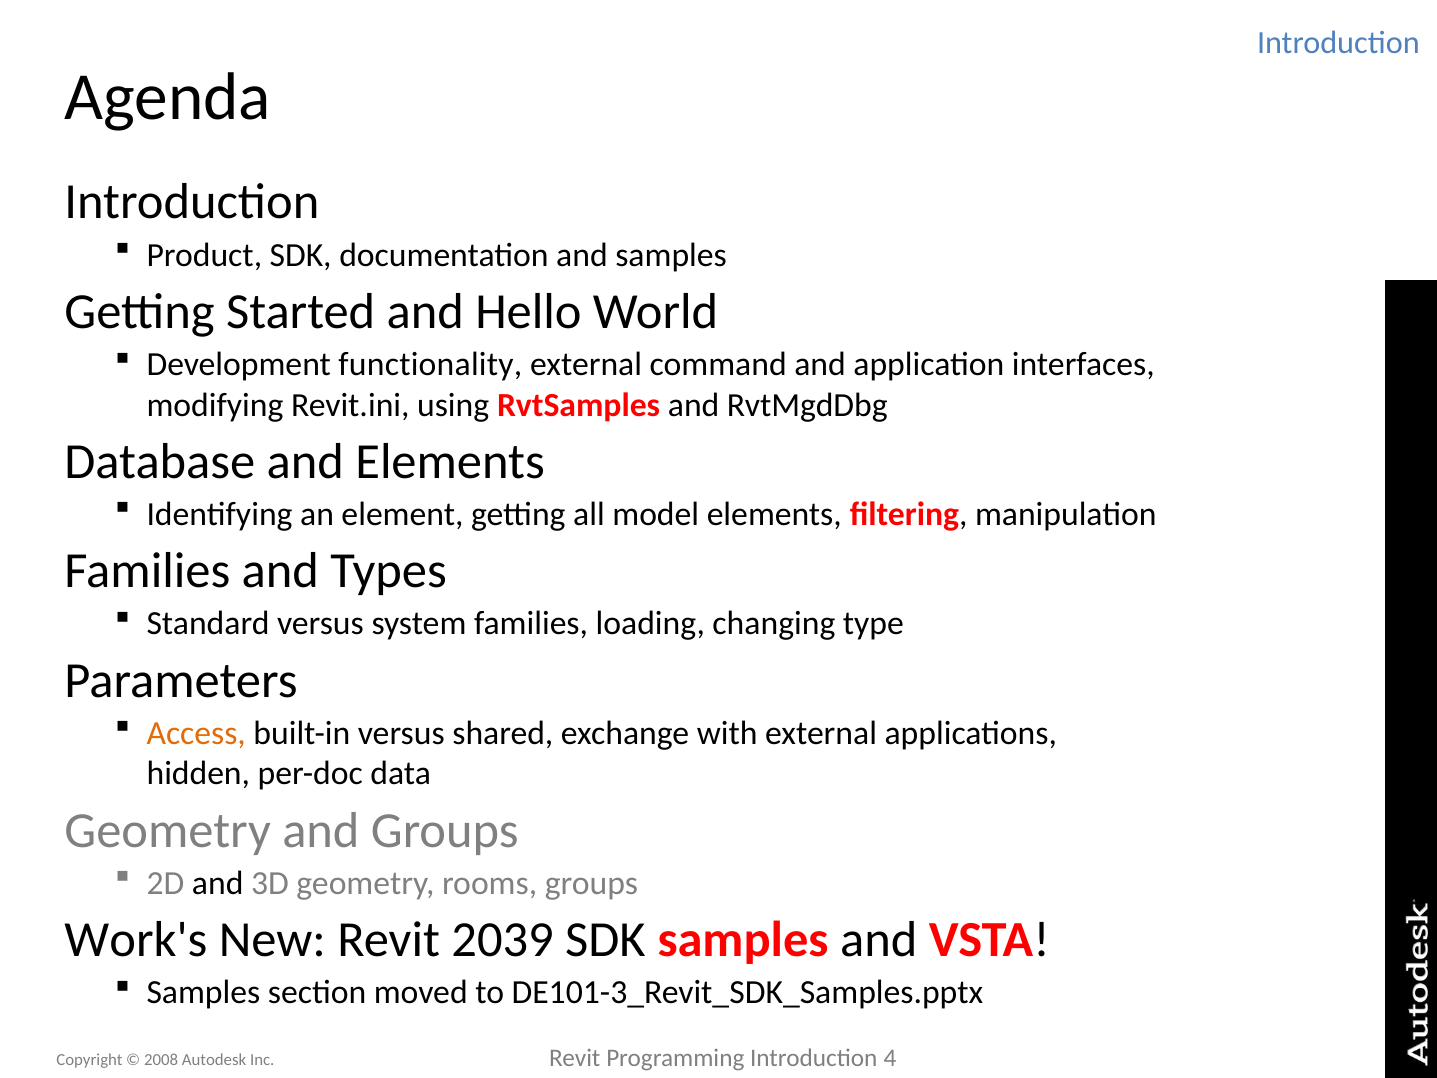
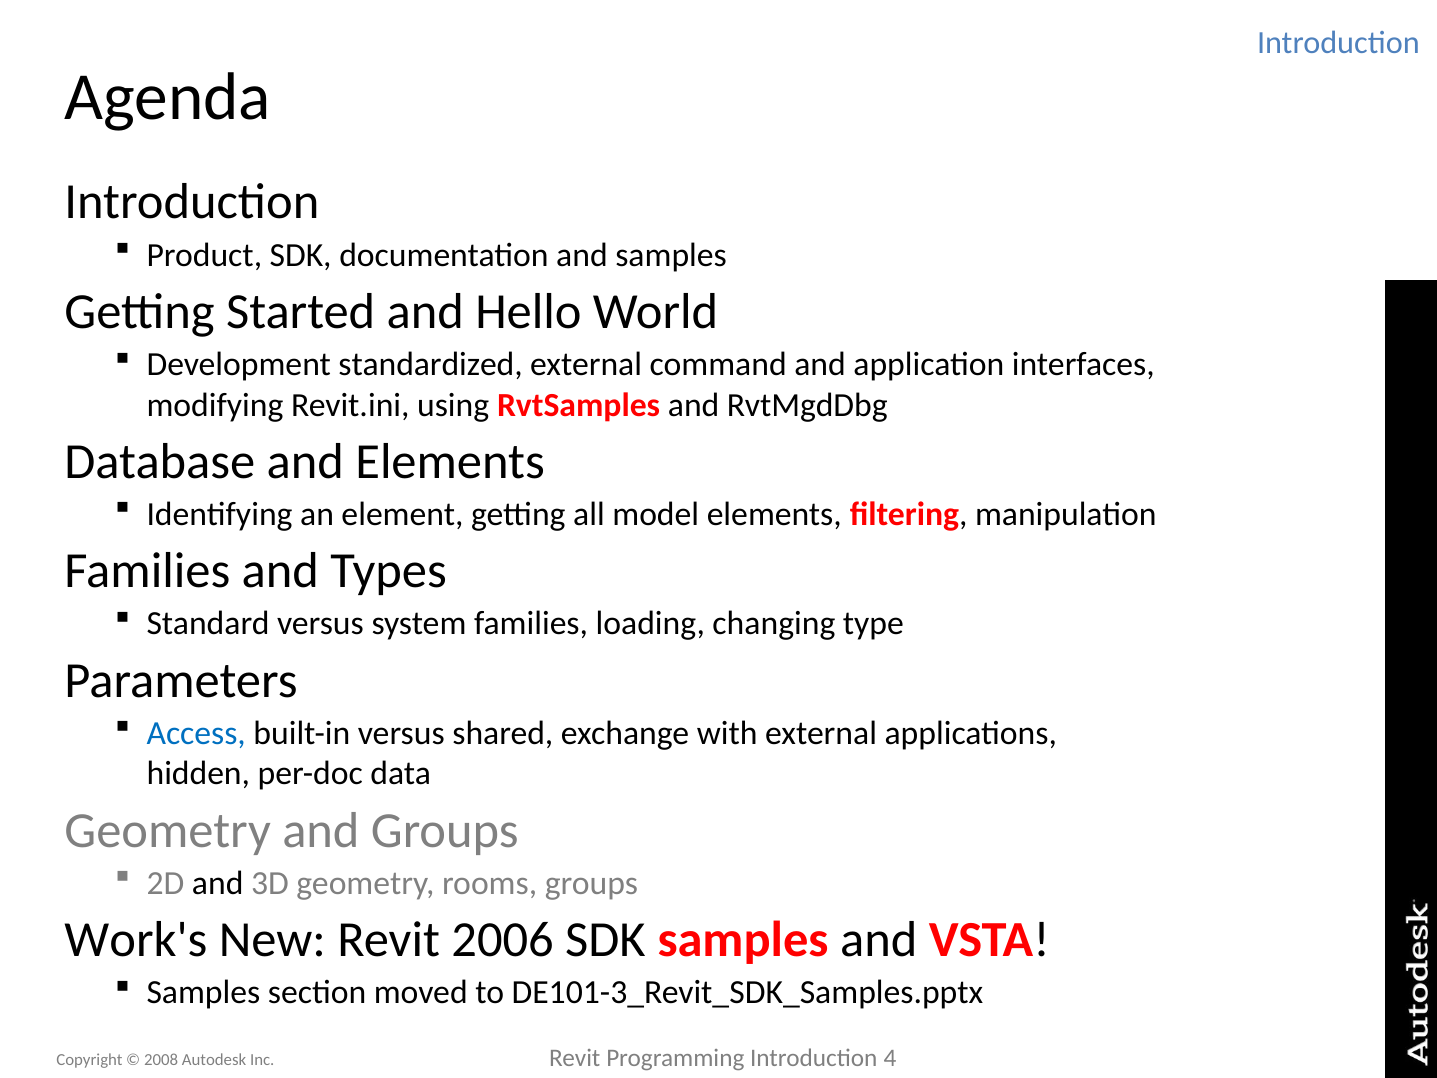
functionality: functionality -> standardized (431, 365)
Access colour: orange -> blue (196, 733)
2039: 2039 -> 2006 (503, 940)
